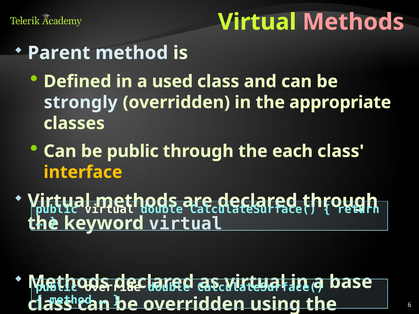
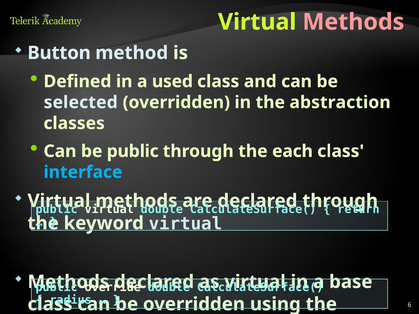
Parent: Parent -> Button (59, 53)
strongly: strongly -> selected (81, 102)
appropriate: appropriate -> abstraction (340, 102)
interface colour: yellow -> light blue (83, 172)
method: method -> radius (71, 300)
